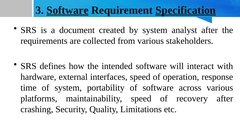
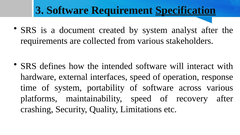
Software underline: present -> none (68, 10)
